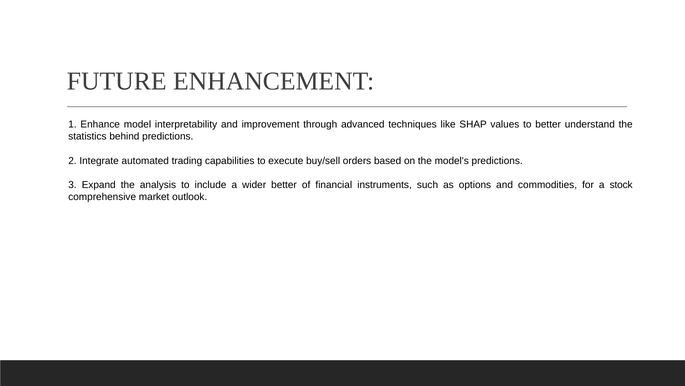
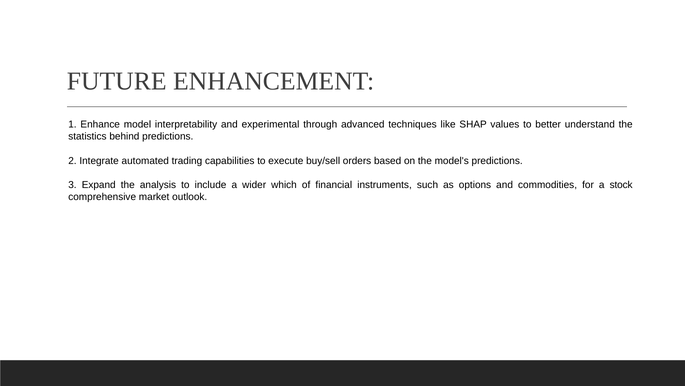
improvement: improvement -> experimental (271, 124)
wider better: better -> which (284, 184)
